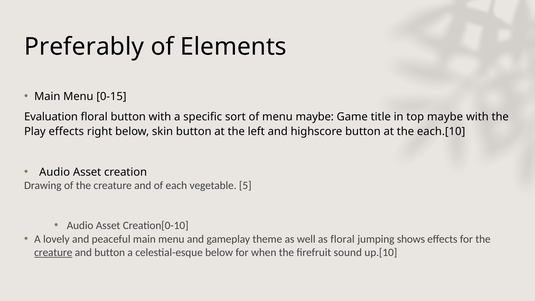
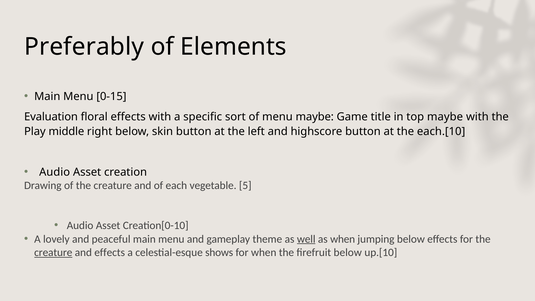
floral button: button -> effects (128, 117)
Play effects: effects -> middle (66, 131)
well underline: none -> present (306, 239)
as floral: floral -> when (343, 239)
jumping shows: shows -> below (411, 239)
and button: button -> effects (110, 252)
celestial-esque below: below -> shows (219, 252)
firefruit sound: sound -> below (348, 252)
